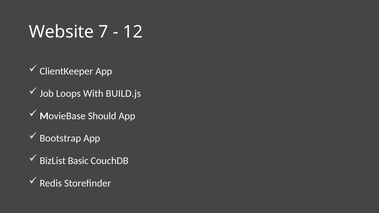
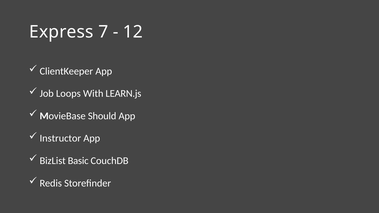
Website: Website -> Express (61, 32)
BUILD.js: BUILD.js -> LEARN.js (123, 94)
Bootstrap: Bootstrap -> Instructor (60, 138)
